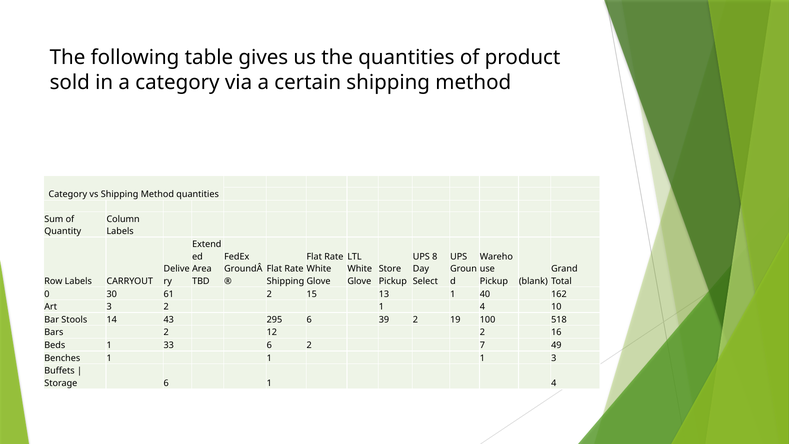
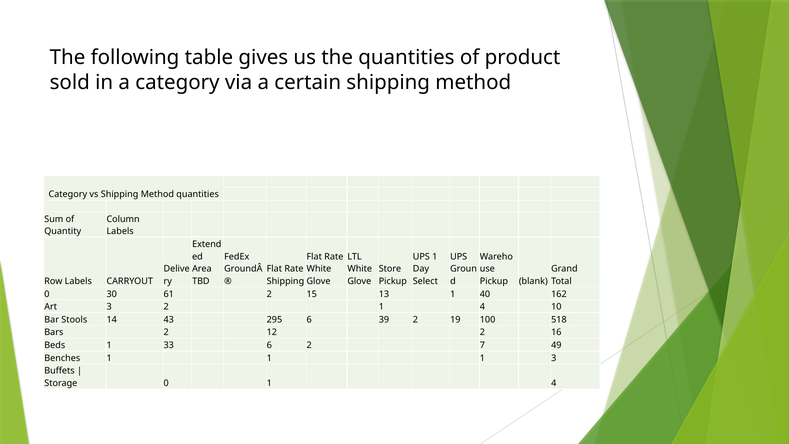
UPS 8: 8 -> 1 (435, 256)
Storage 6: 6 -> 0 (166, 383)
